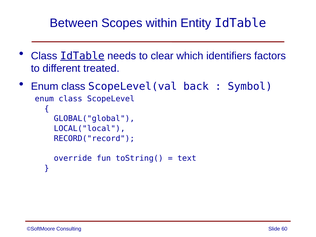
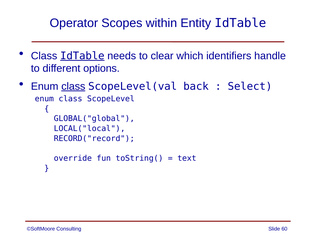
Between: Between -> Operator (74, 23)
factors: factors -> handle (270, 56)
treated: treated -> options (101, 68)
class underline: none -> present (73, 86)
Symbol: Symbol -> Select (250, 86)
